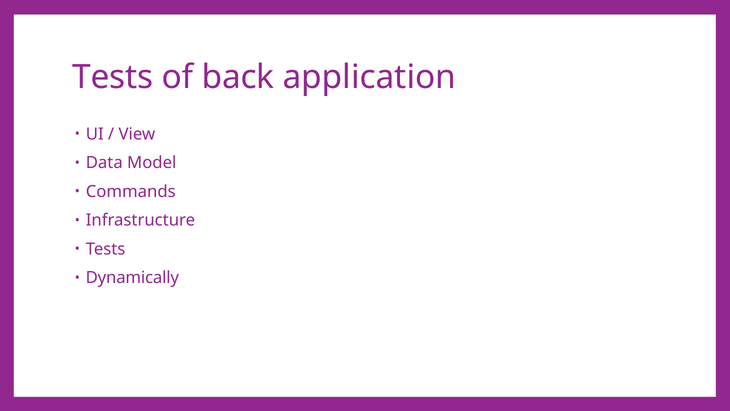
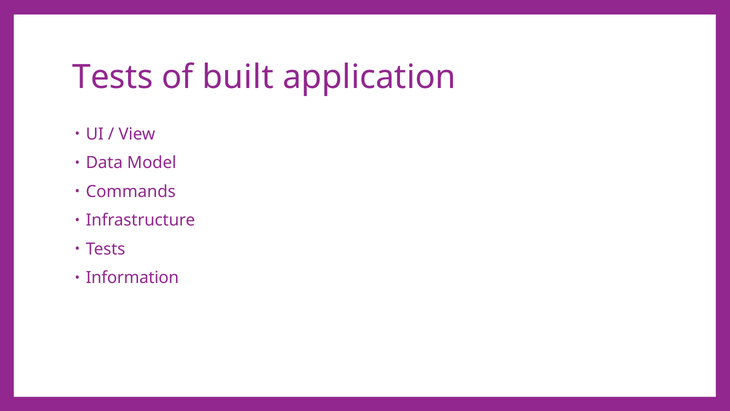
back: back -> built (238, 77)
Dynamically: Dynamically -> Information (132, 278)
